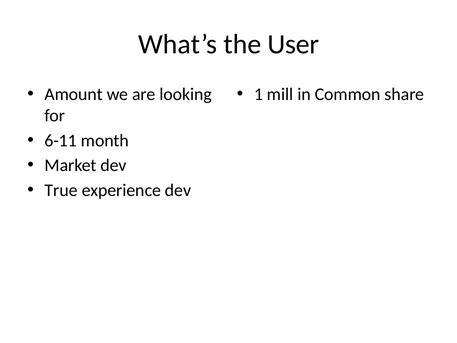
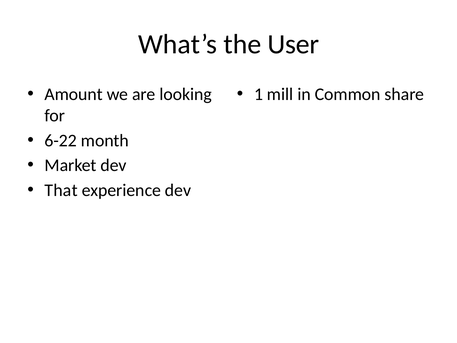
6-11: 6-11 -> 6-22 (61, 140)
True: True -> That (61, 190)
